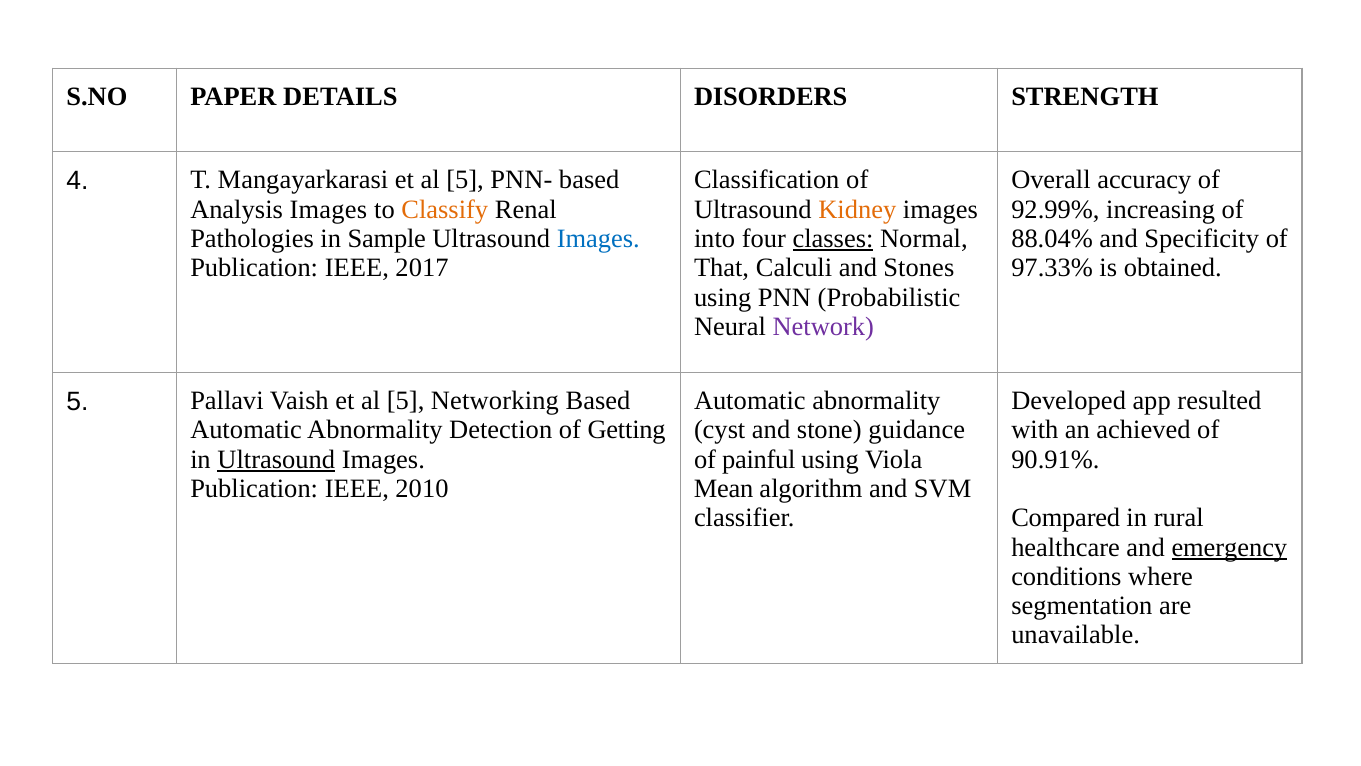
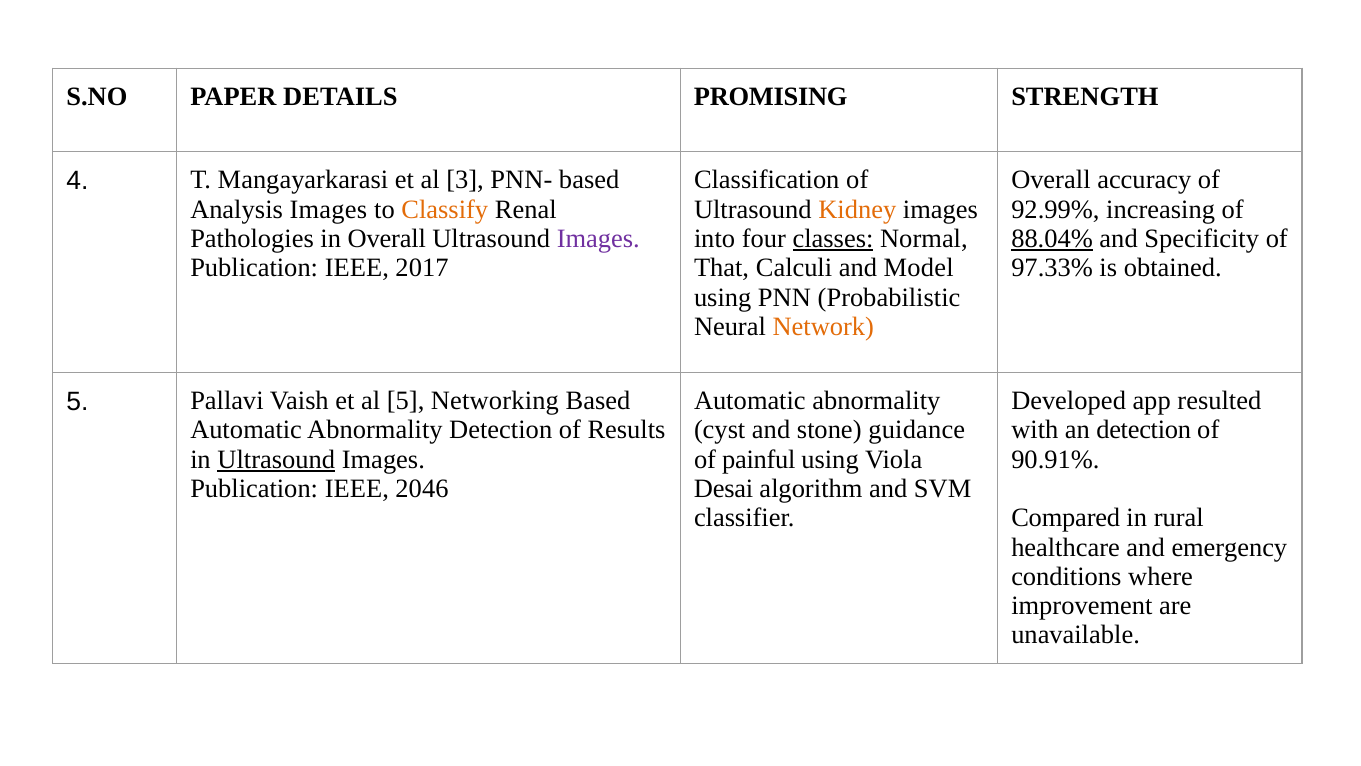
DISORDERS: DISORDERS -> PROMISING (771, 97)
Mangayarkarasi et al 5: 5 -> 3 (465, 180)
in Sample: Sample -> Overall (387, 239)
Images colour: blue -> purple (598, 239)
88.04% underline: none -> present (1052, 239)
Stones: Stones -> Model (919, 268)
Network colour: purple -> orange (823, 326)
Getting: Getting -> Results (627, 430)
an achieved: achieved -> detection (1144, 430)
2010: 2010 -> 2046 (422, 489)
Mean: Mean -> Desai (724, 489)
emergency underline: present -> none (1229, 547)
segmentation: segmentation -> improvement (1082, 606)
